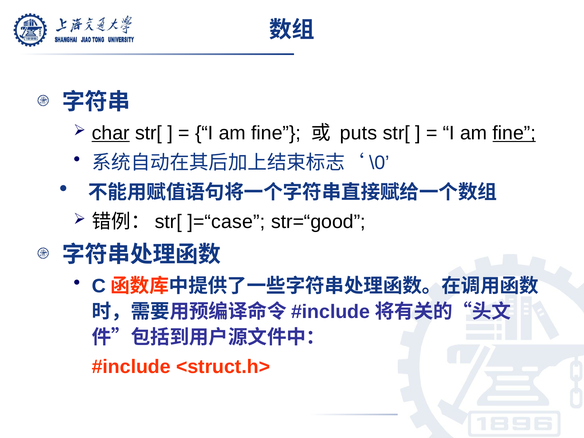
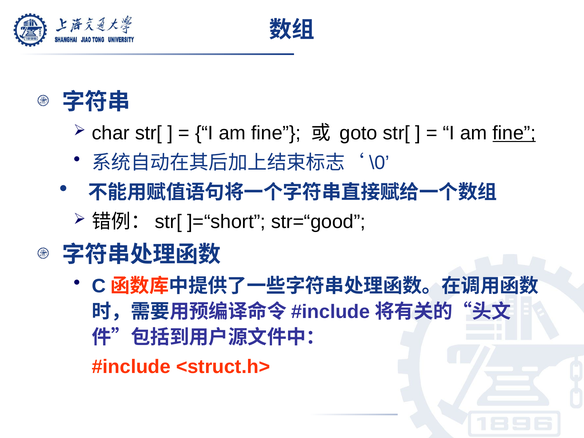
char underline: present -> none (111, 133)
puts: puts -> goto (359, 133)
]=“case: ]=“case -> ]=“short (226, 222)
